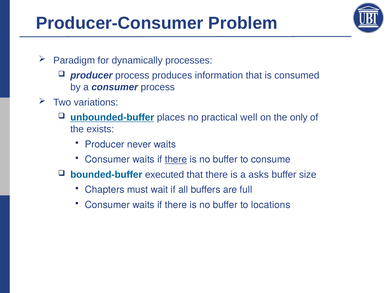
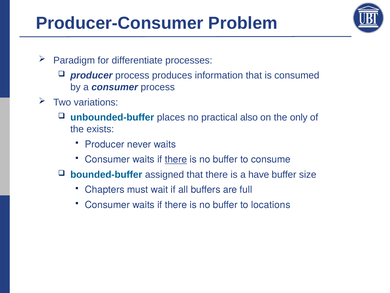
dynamically: dynamically -> differentiate (137, 60)
unbounded-buffer underline: present -> none (112, 117)
well: well -> also (249, 117)
executed: executed -> assigned (165, 174)
asks: asks -> have (259, 174)
